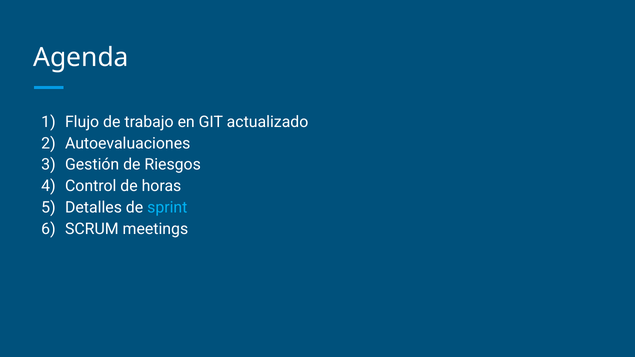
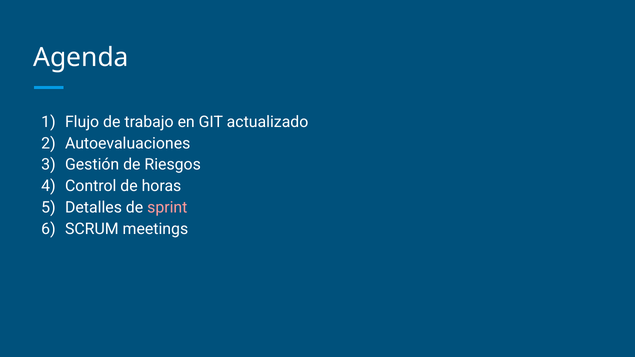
sprint colour: light blue -> pink (167, 208)
